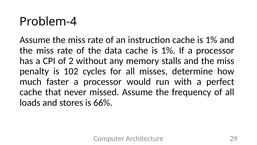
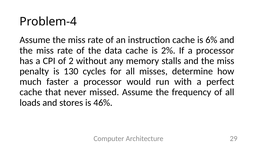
instruction cache is 1%: 1% -> 6% (211, 40)
data cache is 1%: 1% -> 2% (168, 50)
102: 102 -> 130 (71, 71)
66%: 66% -> 46% (103, 102)
